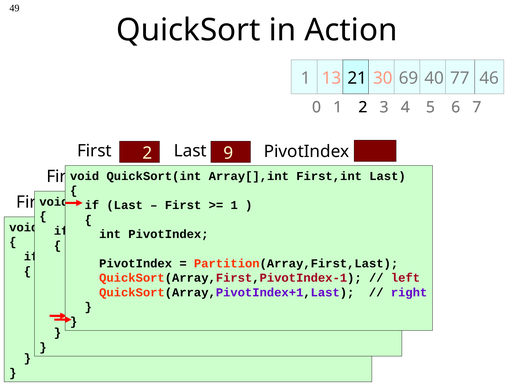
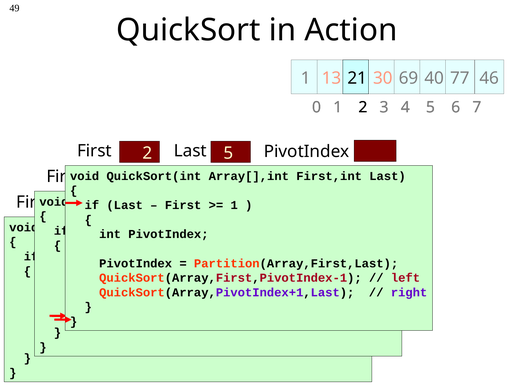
2 9: 9 -> 5 (228, 153)
